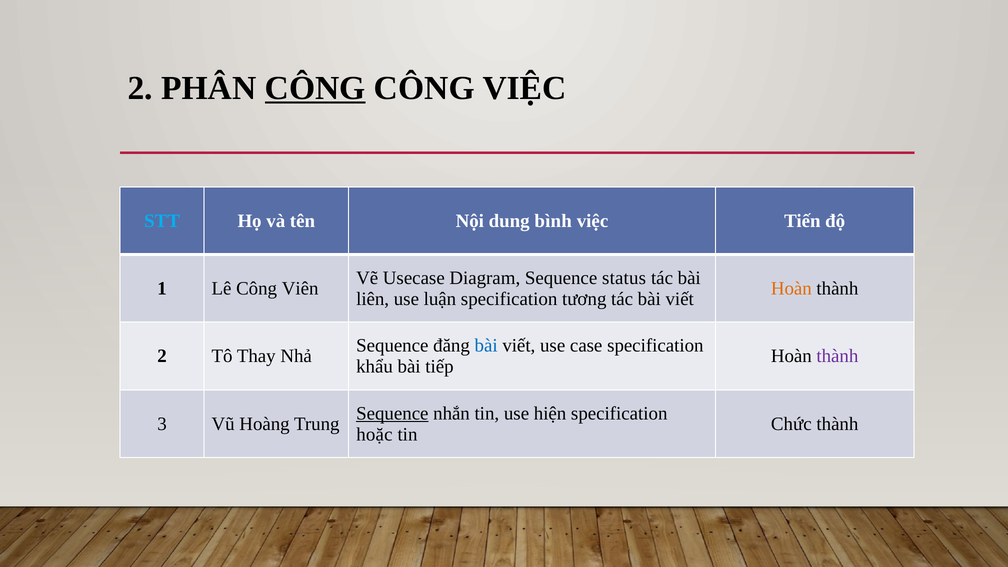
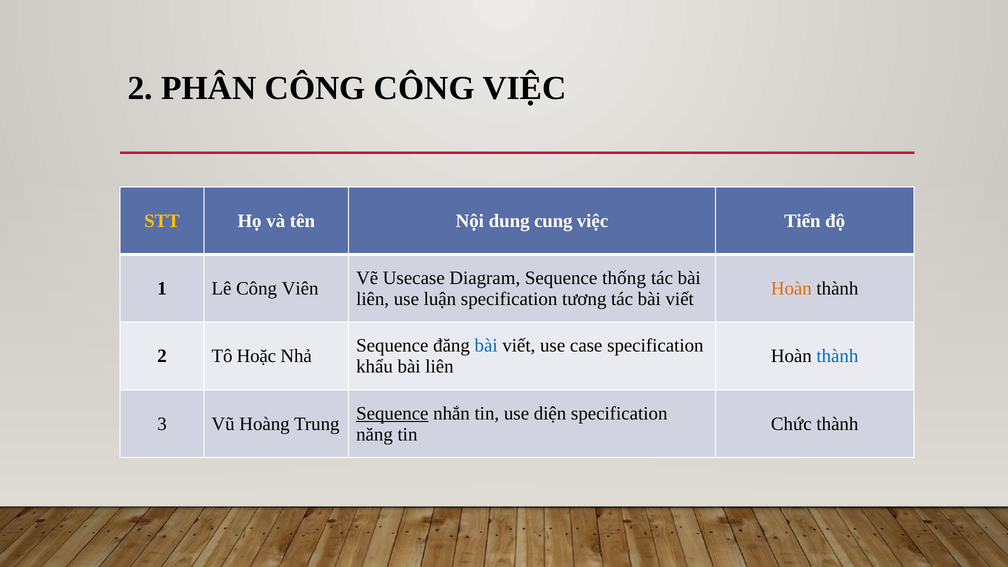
CÔNG underline: present -> none (315, 88)
STT colour: light blue -> yellow (162, 221)
bình: bình -> cung (553, 221)
status: status -> thống (624, 278)
Thay: Thay -> Hoặc (256, 356)
thành colour: purple -> blue (837, 356)
tiếp: tiếp -> liên (439, 367)
hiện: hiện -> diện (550, 413)
hoặc: hoặc -> năng (375, 434)
